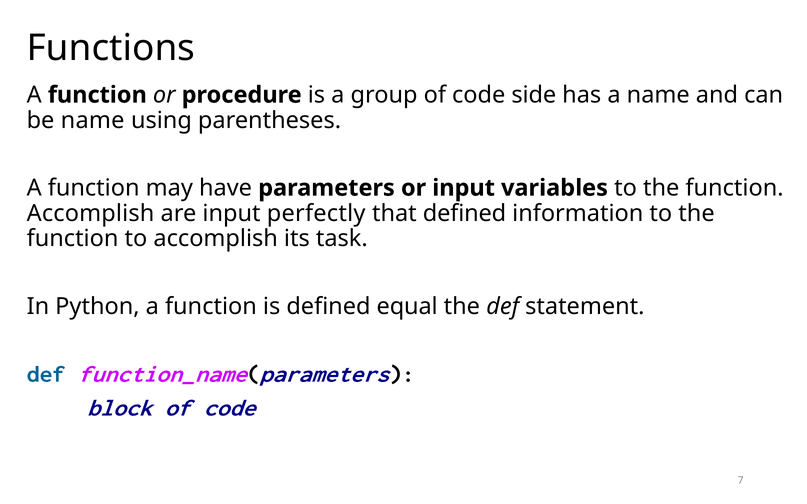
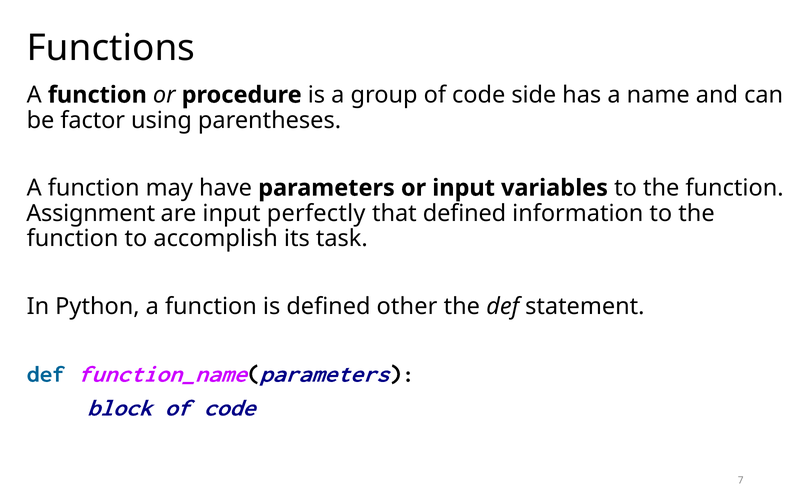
be name: name -> factor (93, 120)
Accomplish: Accomplish -> Assignment (91, 213)
equal: equal -> other (407, 307)
